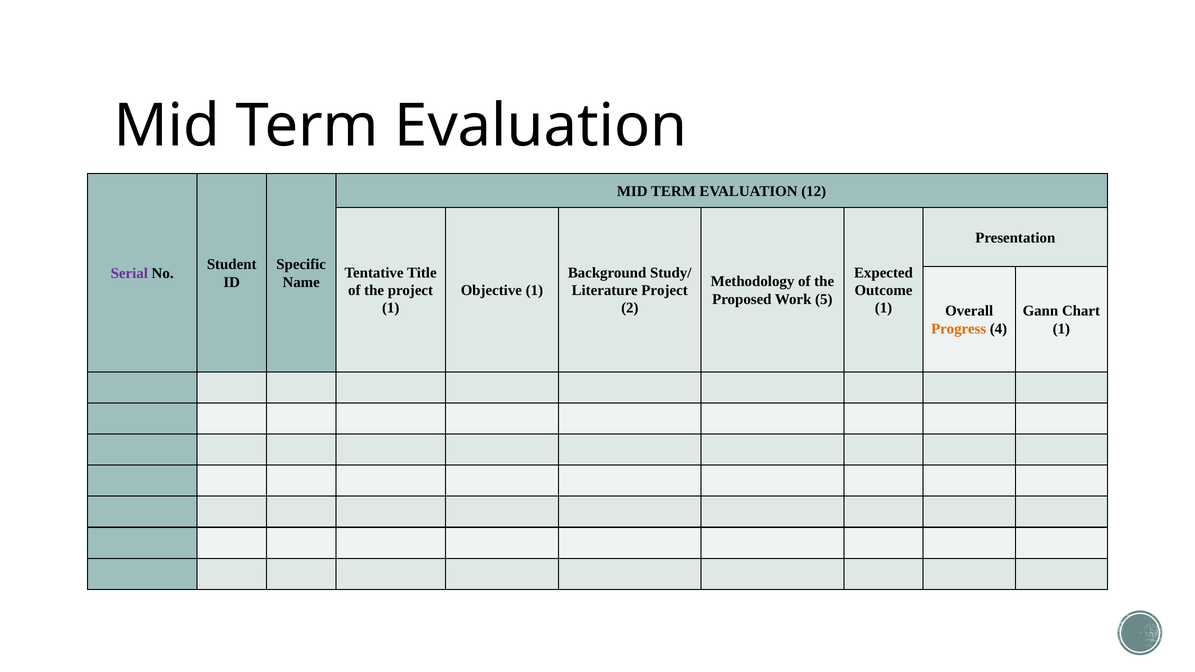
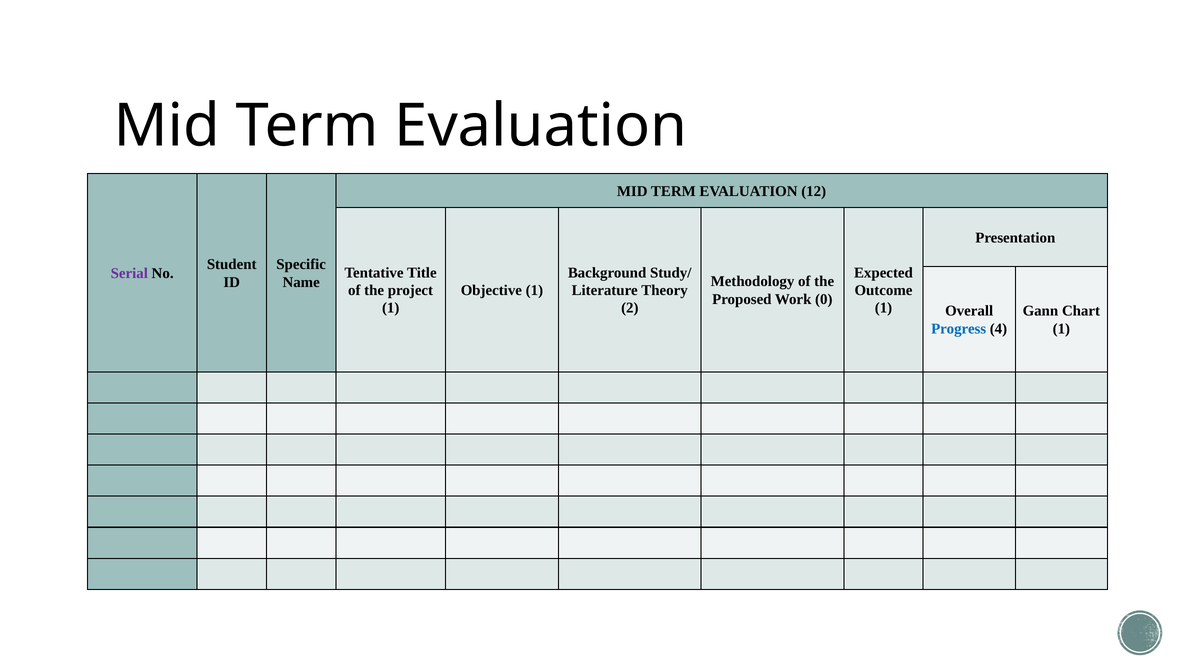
Literature Project: Project -> Theory (665, 290)
5: 5 -> 0 (824, 299)
Progress colour: orange -> blue (959, 329)
